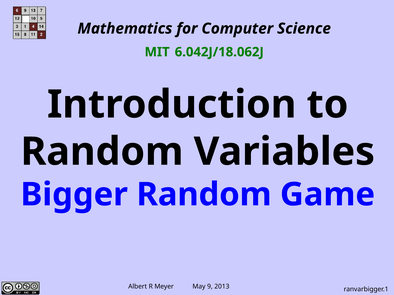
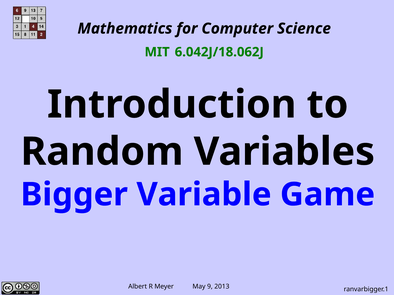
Bigger Random: Random -> Variable (204, 195)
